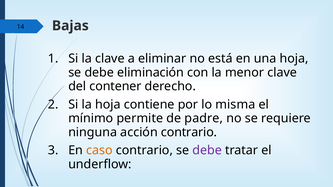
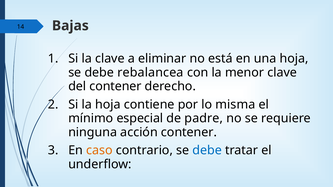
eliminación: eliminación -> rebalancea (150, 73)
permite: permite -> especial (140, 118)
acción contrario: contrario -> contener (189, 132)
debe colour: purple -> blue (207, 151)
